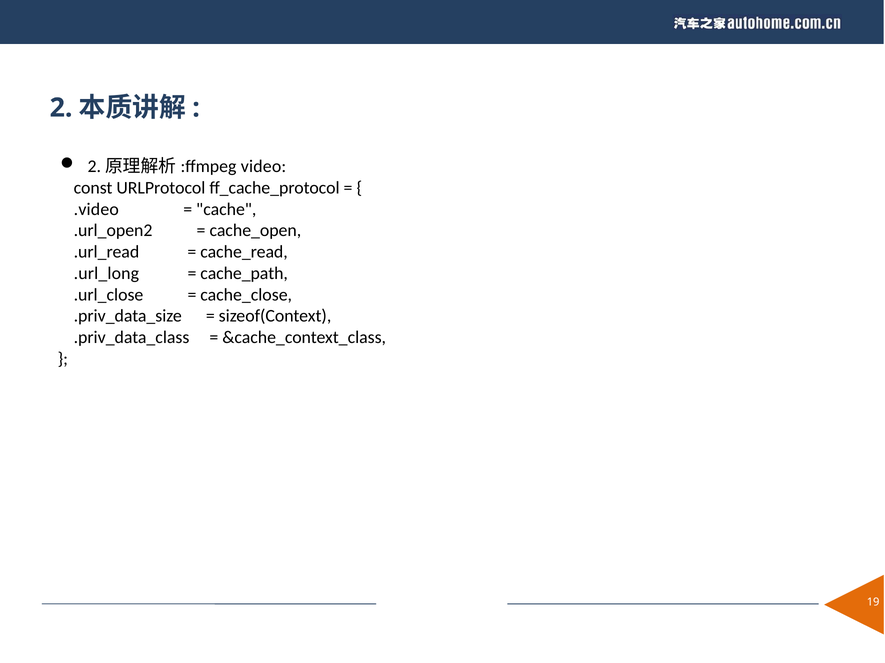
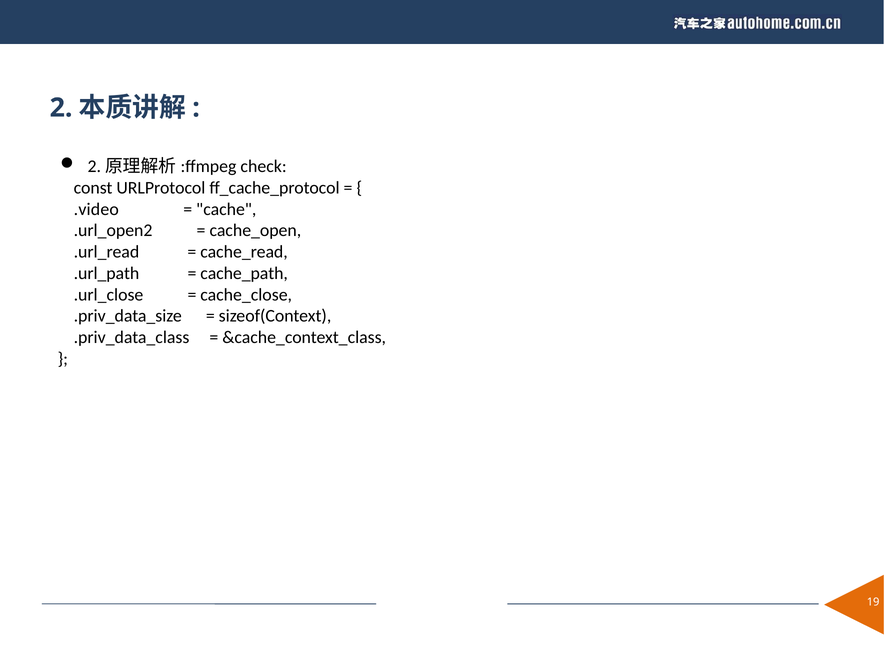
video: video -> check (264, 167)
.url_long: .url_long -> .url_path (106, 274)
